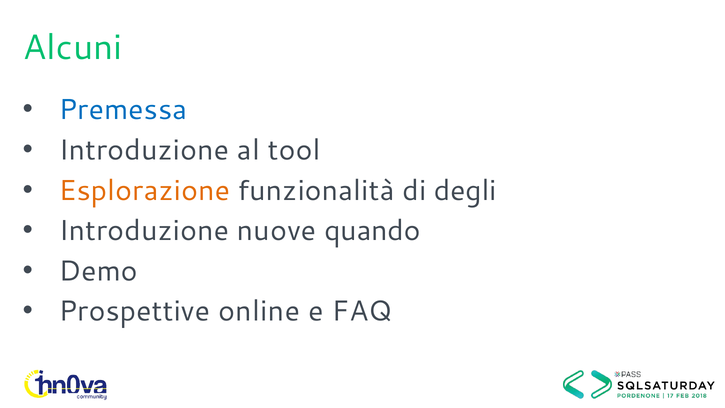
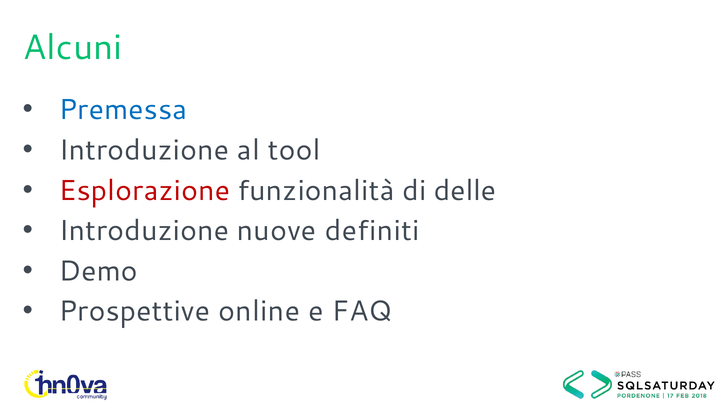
Esplorazione colour: orange -> red (144, 190)
degli: degli -> delle (465, 190)
quando: quando -> definiti (372, 231)
